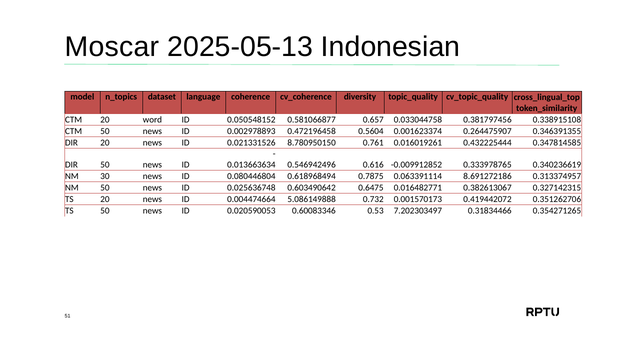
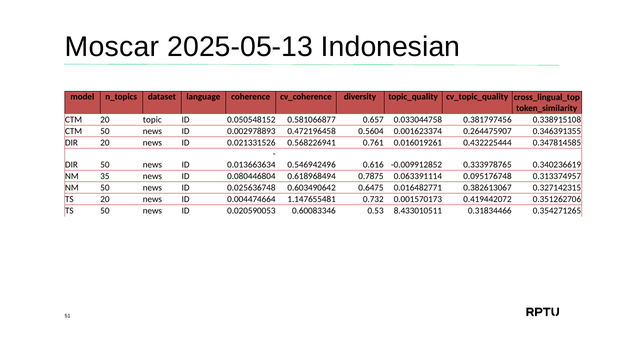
word: word -> topic (152, 120)
8.780950150: 8.780950150 -> 0.568226941 (312, 143)
30: 30 -> 35 (105, 177)
8.691272186: 8.691272186 -> 0.095176748 (487, 177)
5.086149888: 5.086149888 -> 1.147655481 (312, 200)
7.202303497: 7.202303497 -> 8.433010511 (418, 211)
